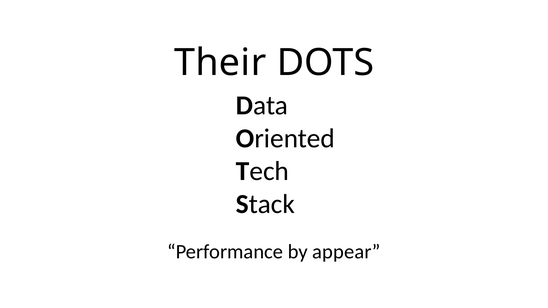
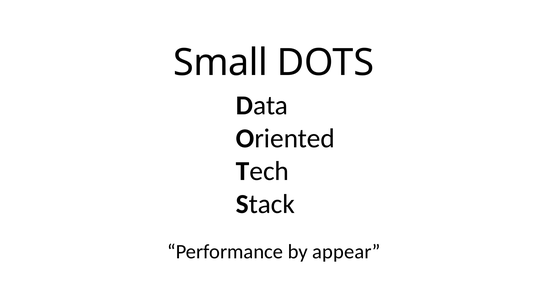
Their: Their -> Small (221, 63)
